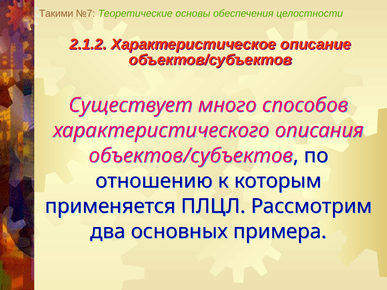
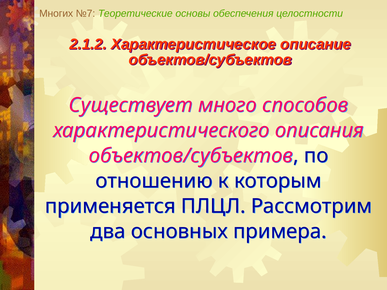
Такими: Такими -> Многих (56, 14)
